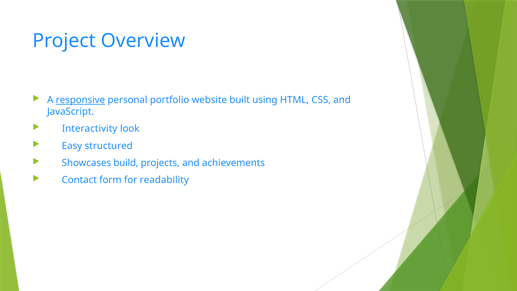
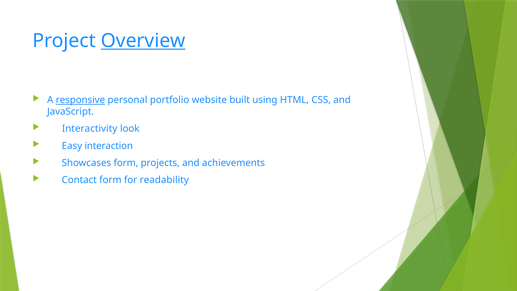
Overview underline: none -> present (143, 41)
structured: structured -> interaction (109, 146)
Showcases build: build -> form (126, 163)
